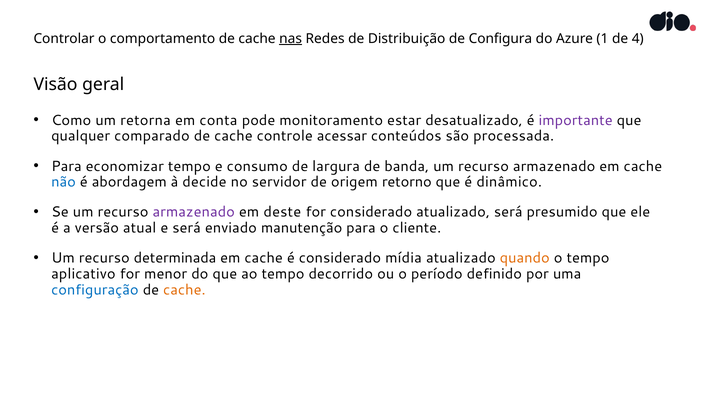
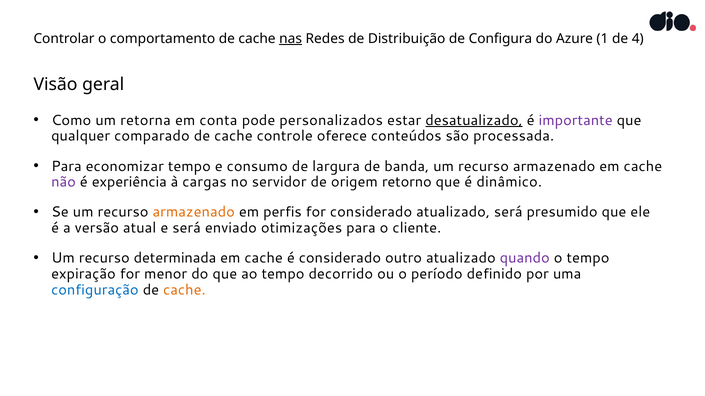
monitoramento: monitoramento -> personalizados (331, 120)
desatualizado underline: none -> present (474, 120)
acessar: acessar -> oferece (342, 136)
não colour: blue -> purple (64, 182)
abordagem: abordagem -> experiência (129, 182)
decide: decide -> cargas (205, 182)
armazenado colour: purple -> orange (194, 212)
deste: deste -> perfis (282, 212)
manutenção: manutenção -> otimizações (302, 228)
mídia: mídia -> outro (404, 258)
quando colour: orange -> purple (525, 258)
aplicativo: aplicativo -> expiração (83, 274)
